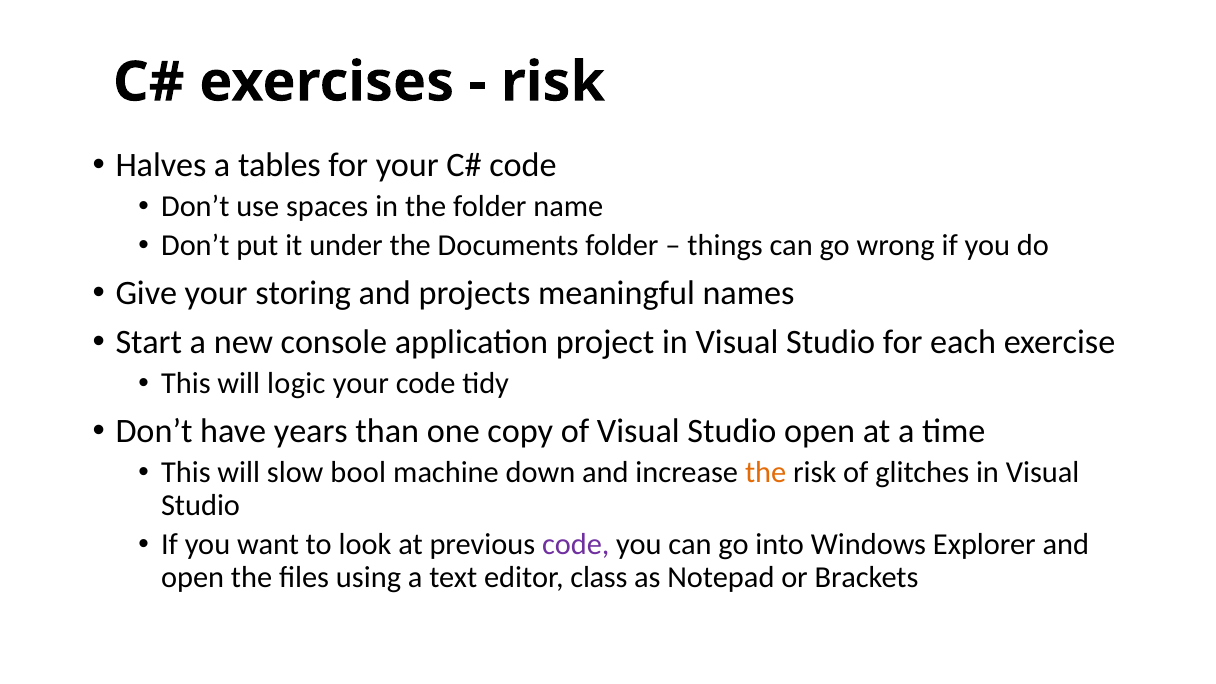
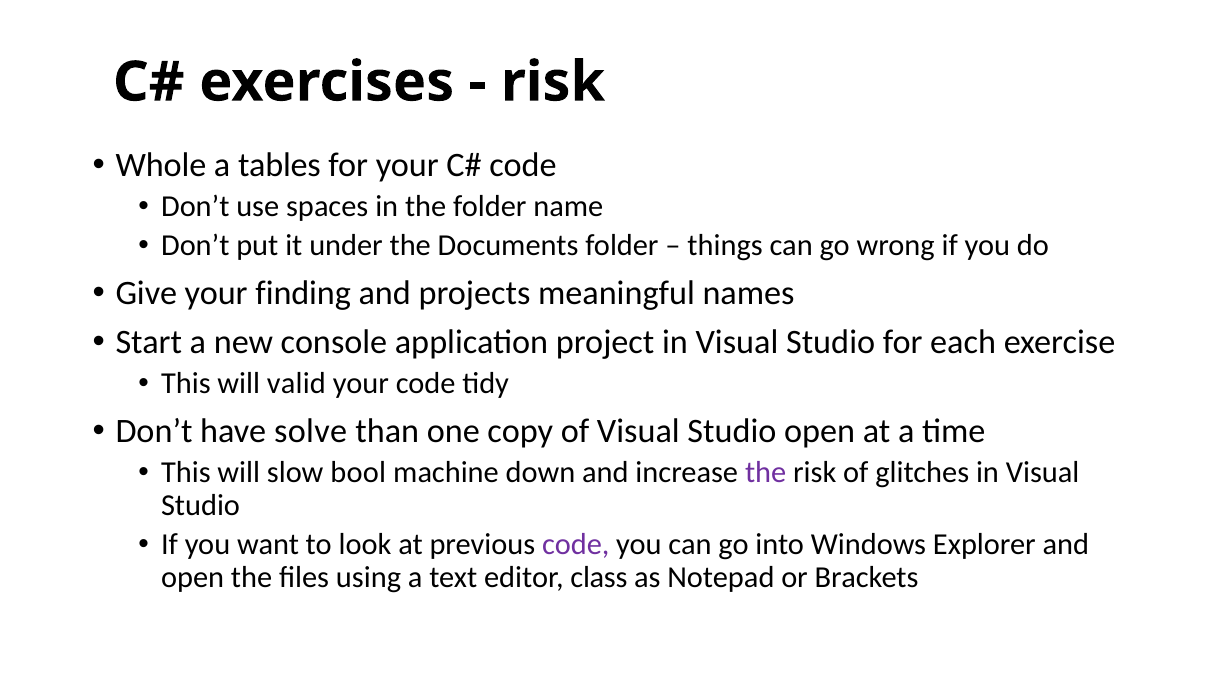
Halves: Halves -> Whole (161, 165)
storing: storing -> finding (303, 293)
logic: logic -> valid (296, 384)
years: years -> solve (311, 431)
the colour: orange -> purple (766, 473)
